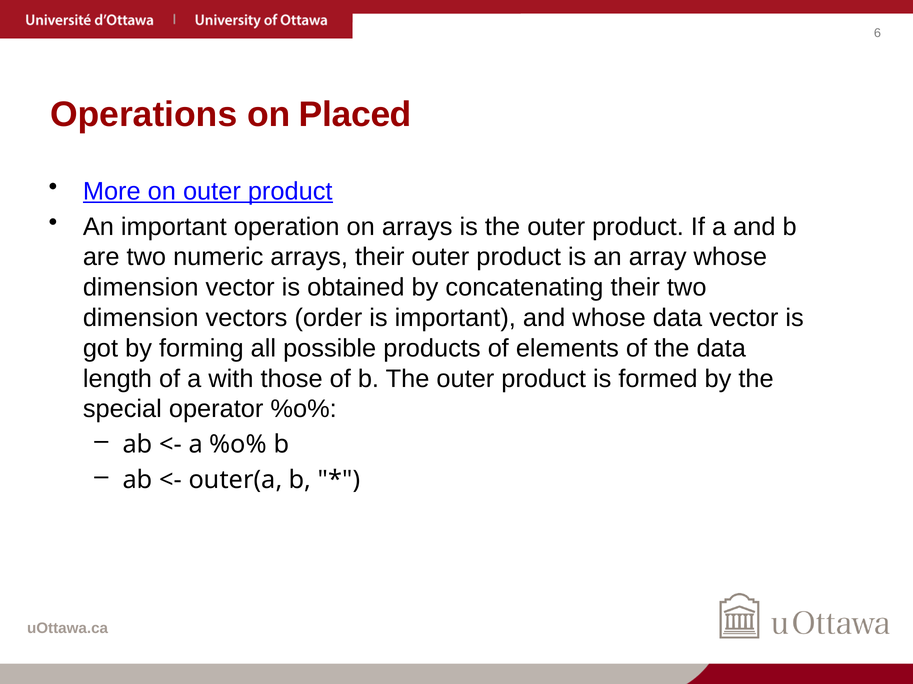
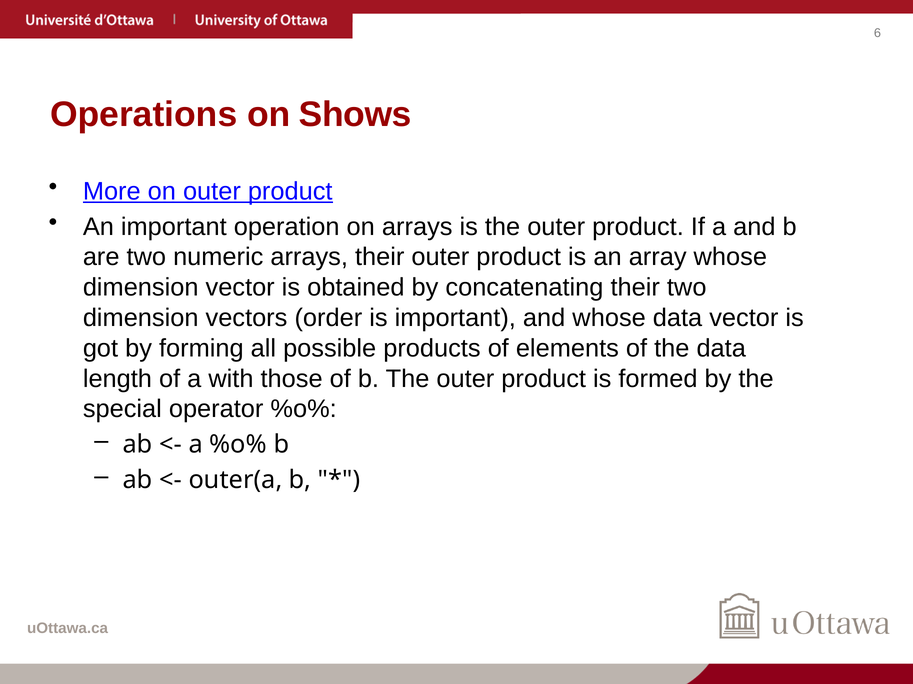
Placed: Placed -> Shows (355, 115)
